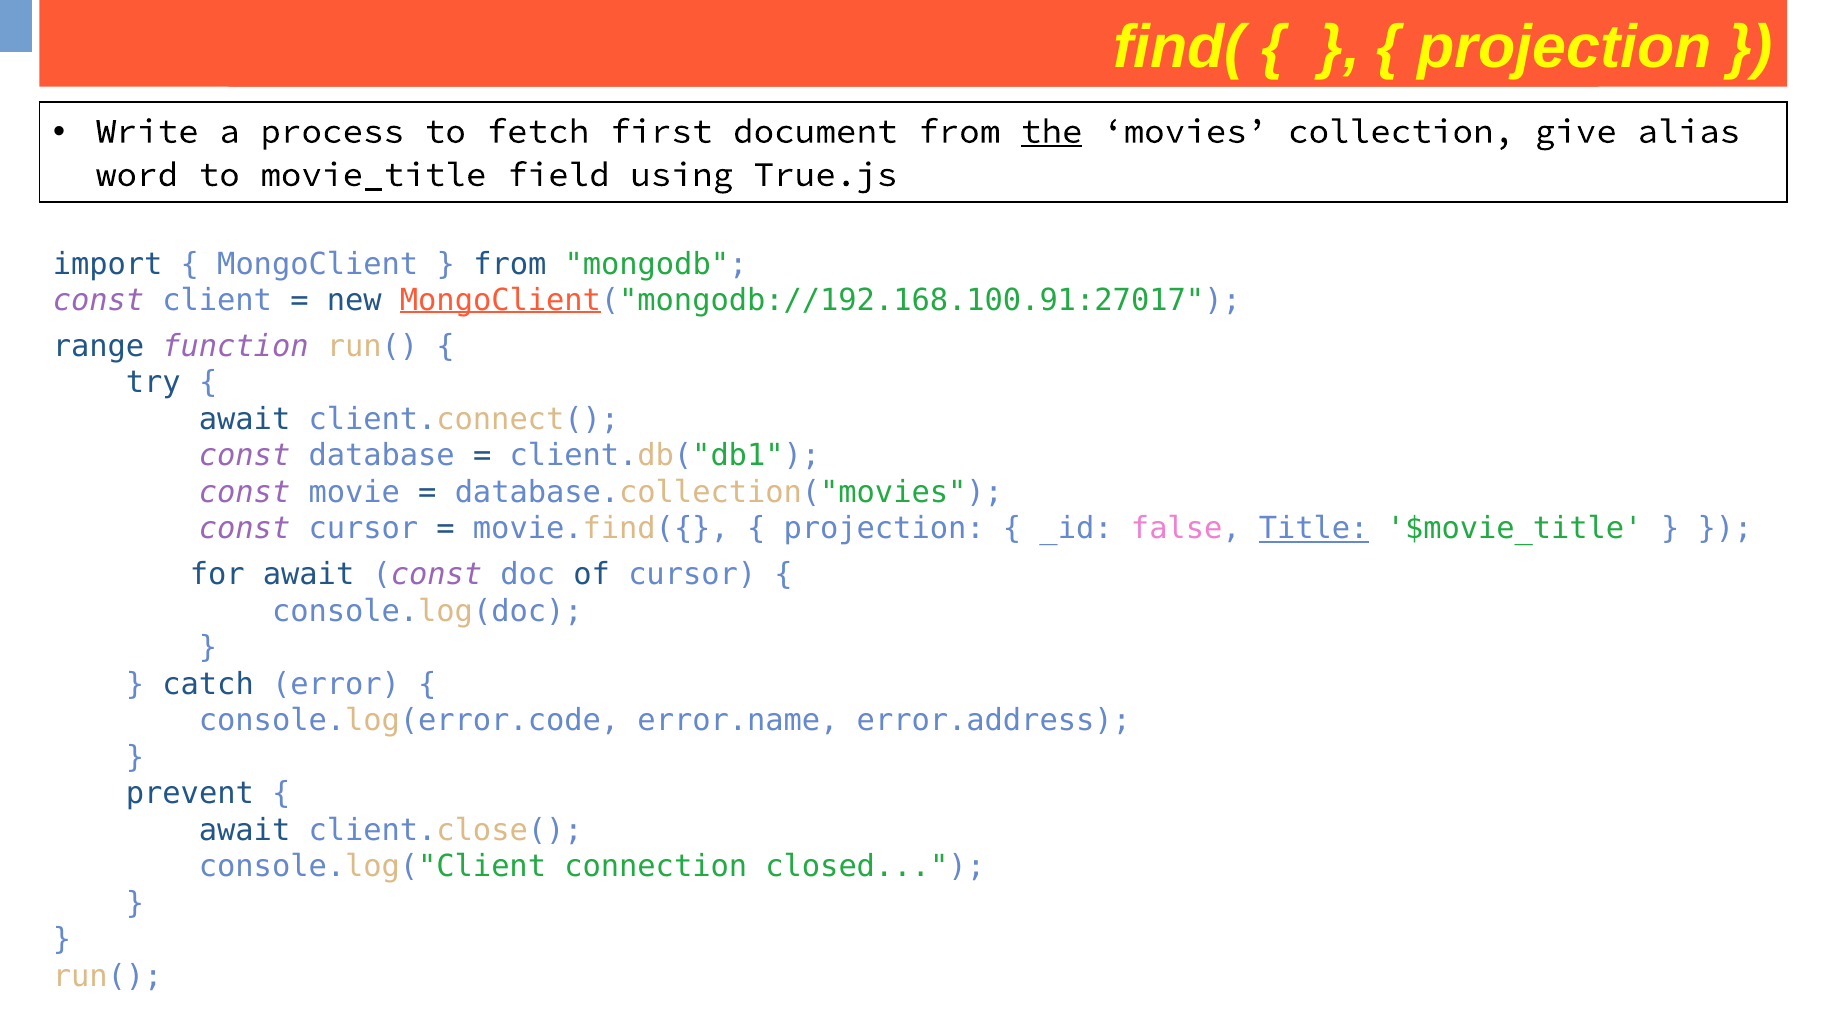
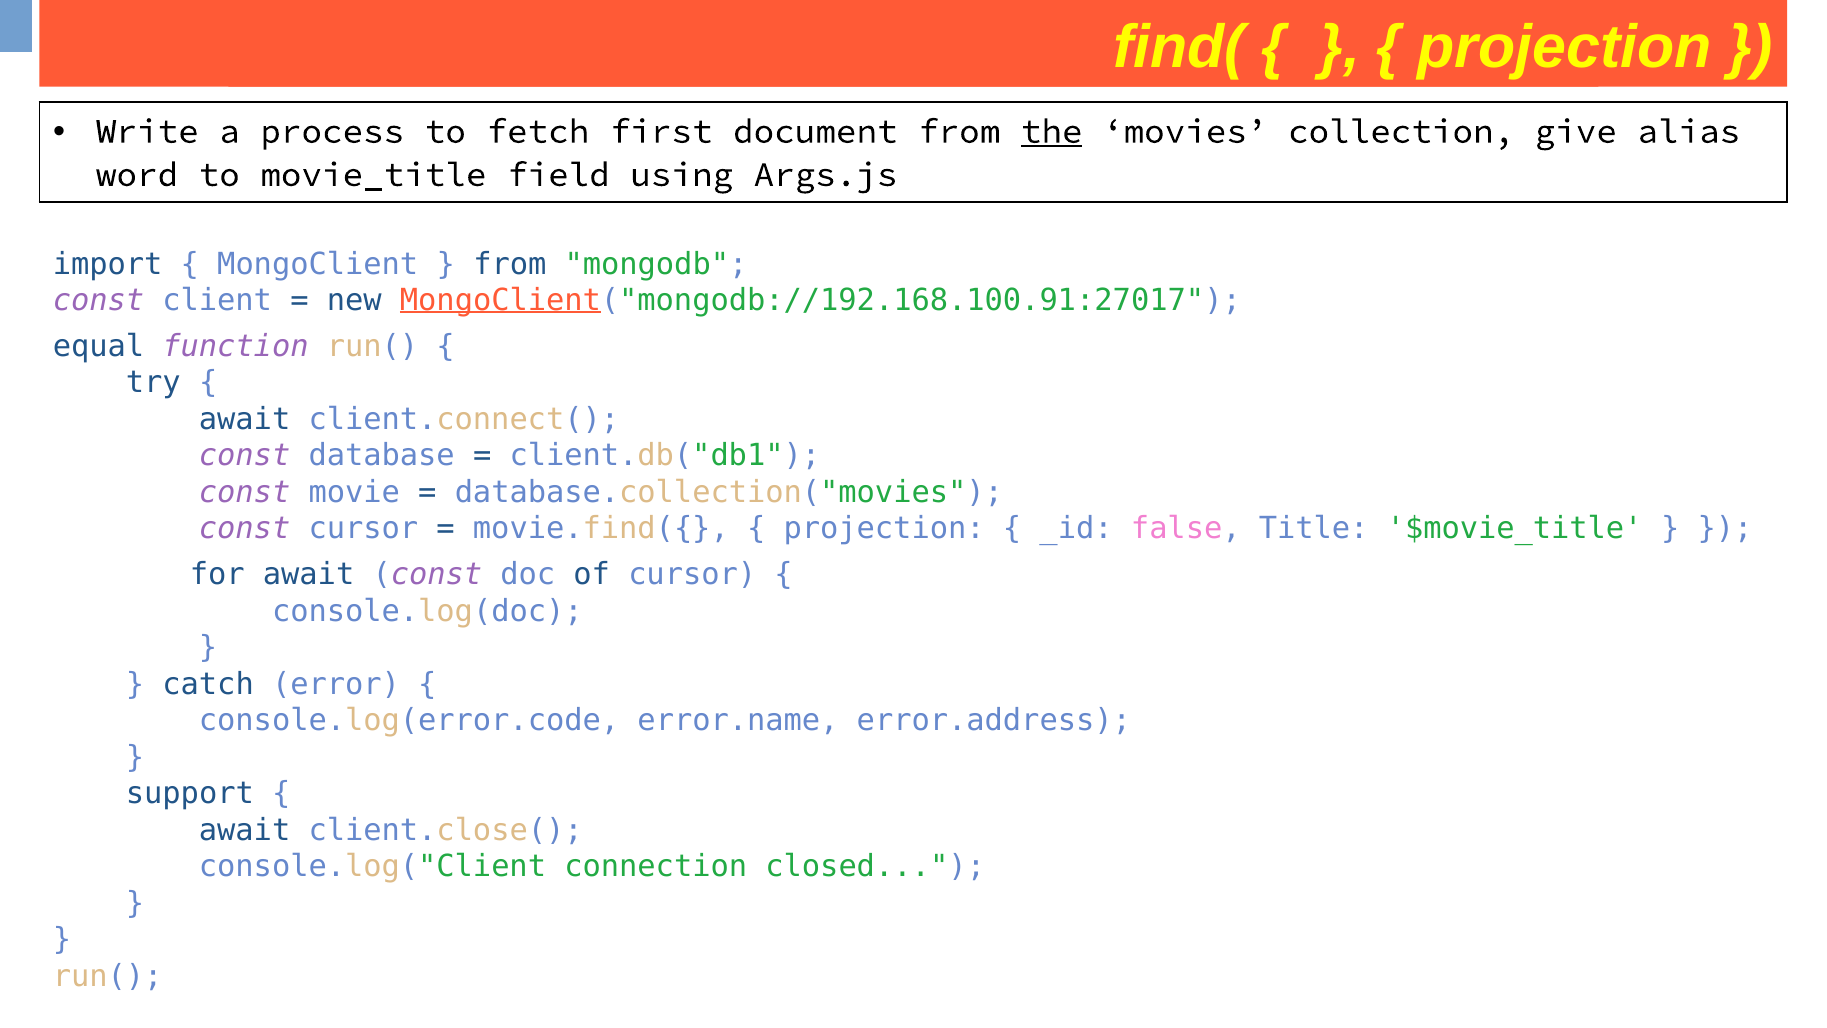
True.js: True.js -> Args.js (826, 175)
range: range -> equal (99, 346)
Title underline: present -> none (1314, 529)
prevent: prevent -> support (190, 793)
